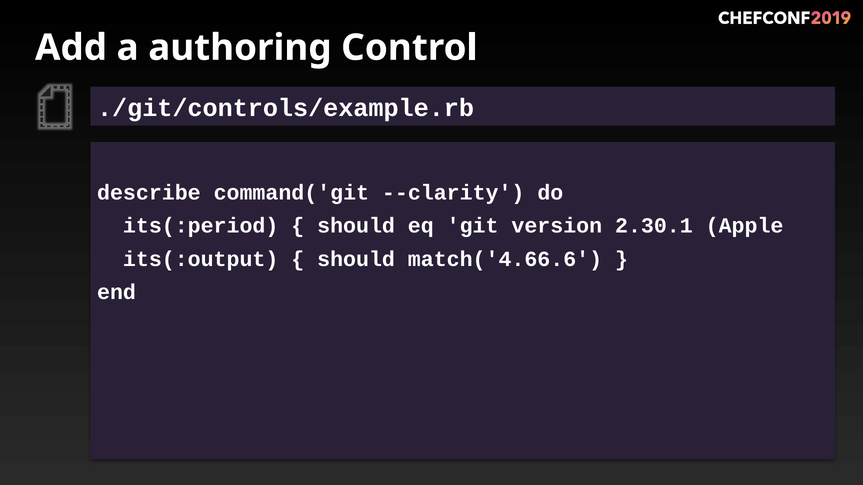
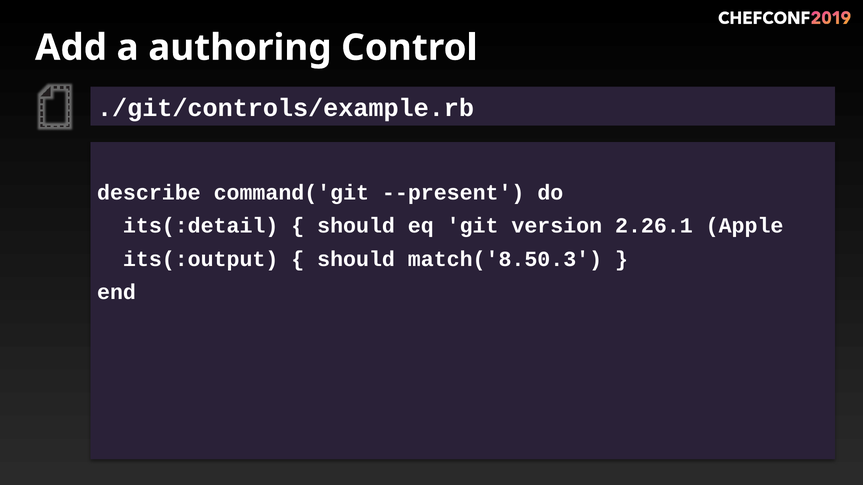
--clarity: --clarity -> --present (453, 193)
its(:period: its(:period -> its(:detail (201, 226)
2.30.1: 2.30.1 -> 2.26.1 (654, 226)
match('4.66.6: match('4.66.6 -> match('8.50.3 (505, 259)
